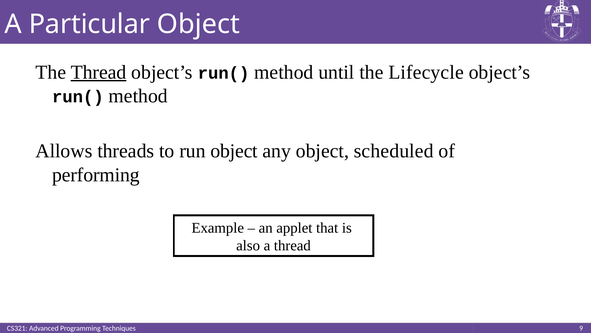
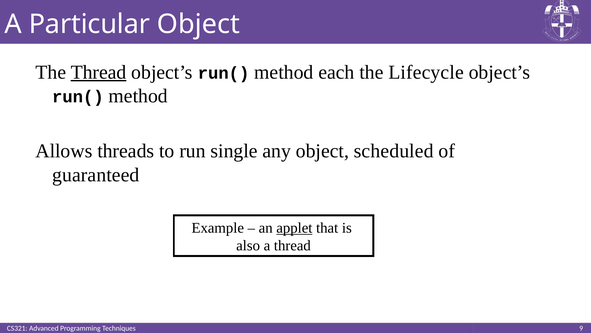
until: until -> each (336, 72)
run object: object -> single (234, 151)
performing: performing -> guaranteed (96, 175)
applet underline: none -> present (294, 228)
